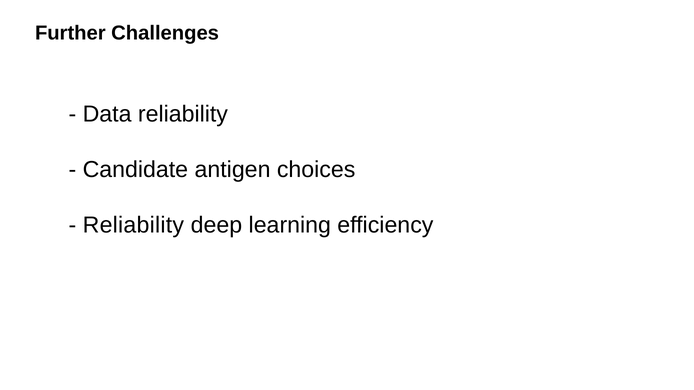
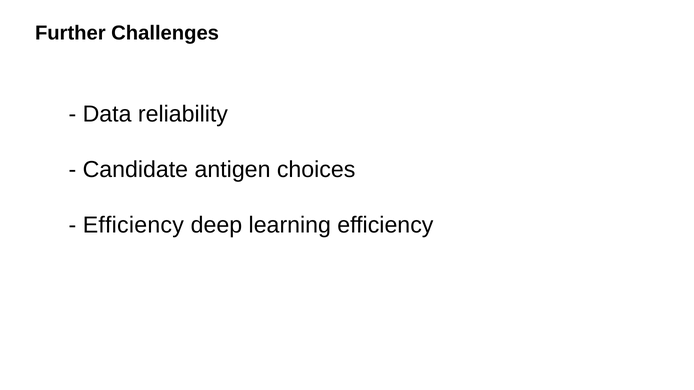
Reliability: Reliability -> Efficiency (133, 225)
